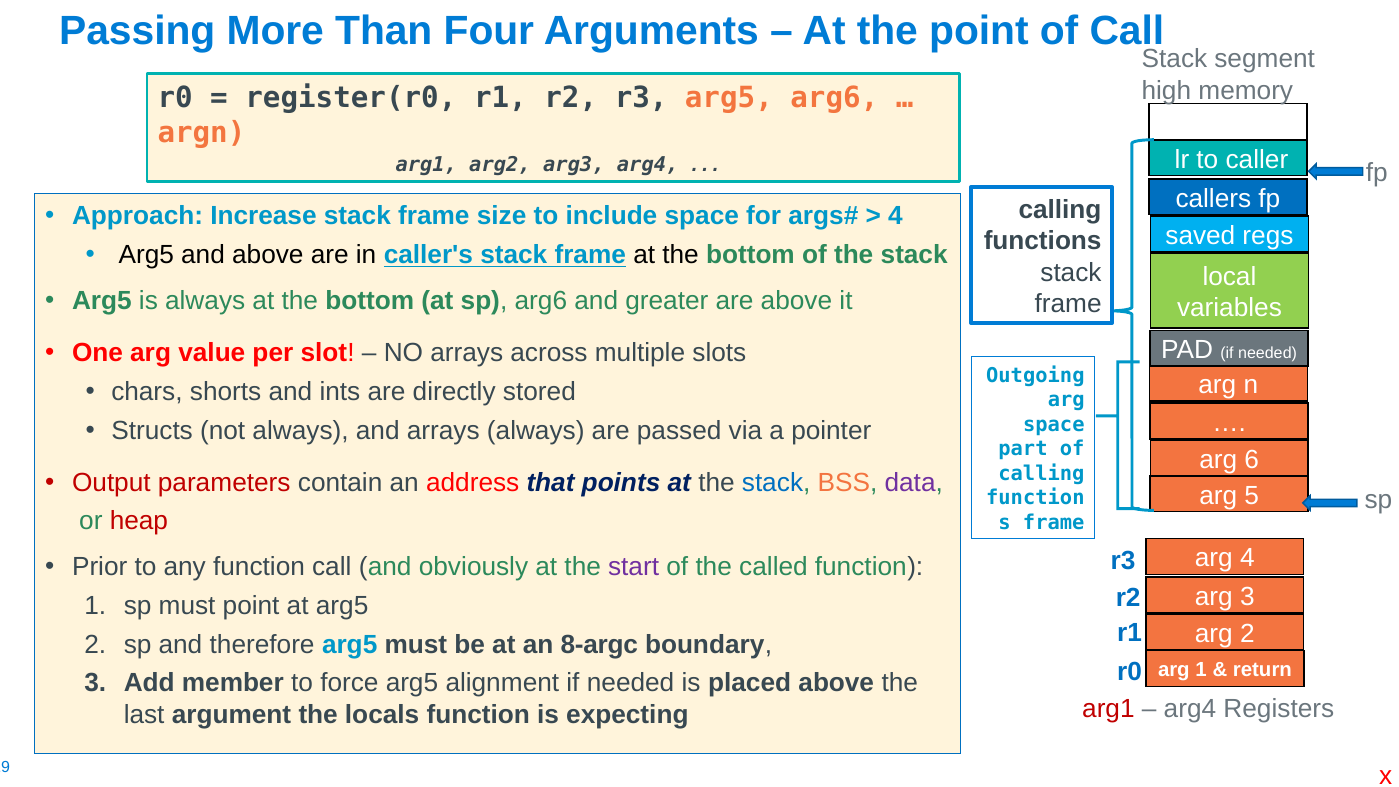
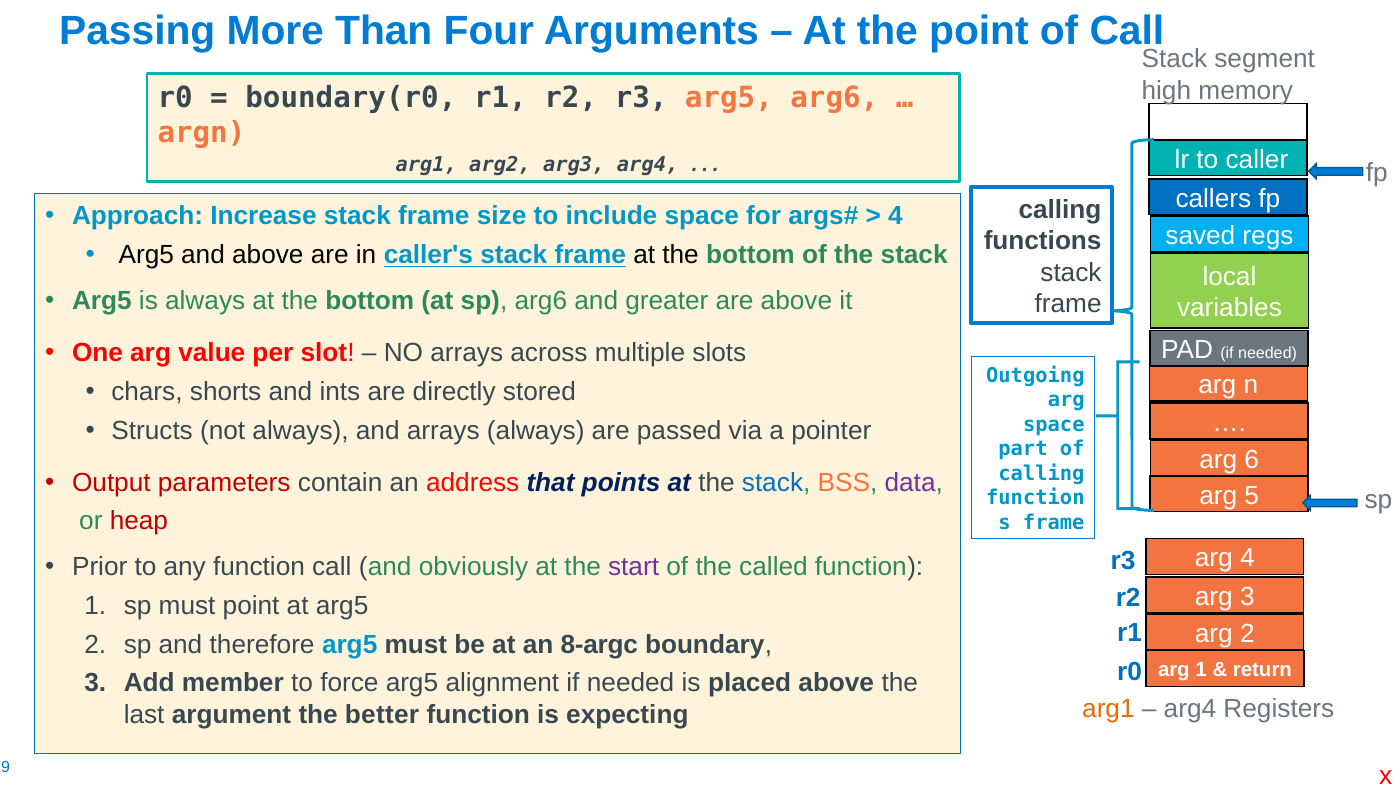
register(r0: register(r0 -> boundary(r0 (351, 98)
arg1 colour: red -> orange (1108, 709)
locals: locals -> better (382, 715)
